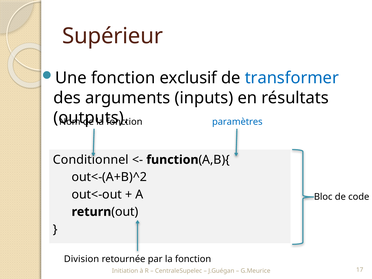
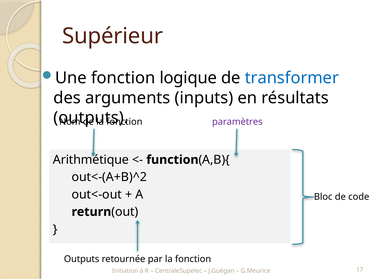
exclusif: exclusif -> logique (188, 78)
paramètres colour: blue -> purple (237, 122)
Conditionnel: Conditionnel -> Arithmétique (91, 160)
Division: Division -> Outputs (82, 259)
